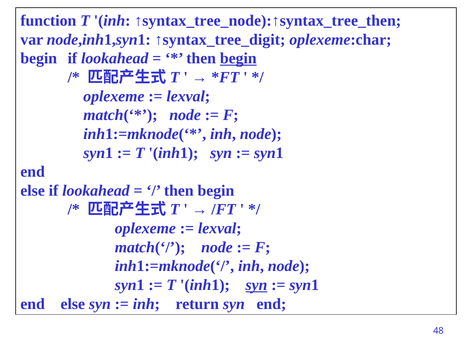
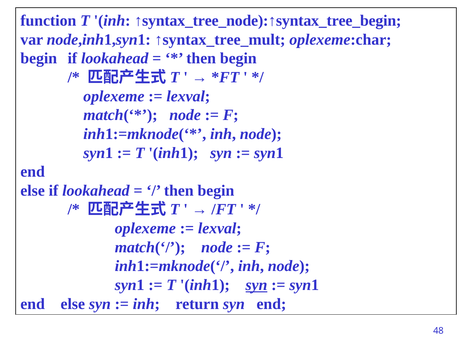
↑syntax_tree_node):↑syntax_tree_then: ↑syntax_tree_node):↑syntax_tree_then -> ↑syntax_tree_node):↑syntax_tree_begin (268, 21)
↑syntax_tree_digit: ↑syntax_tree_digit -> ↑syntax_tree_mult (220, 40)
begin underline: present -> none (238, 58)
